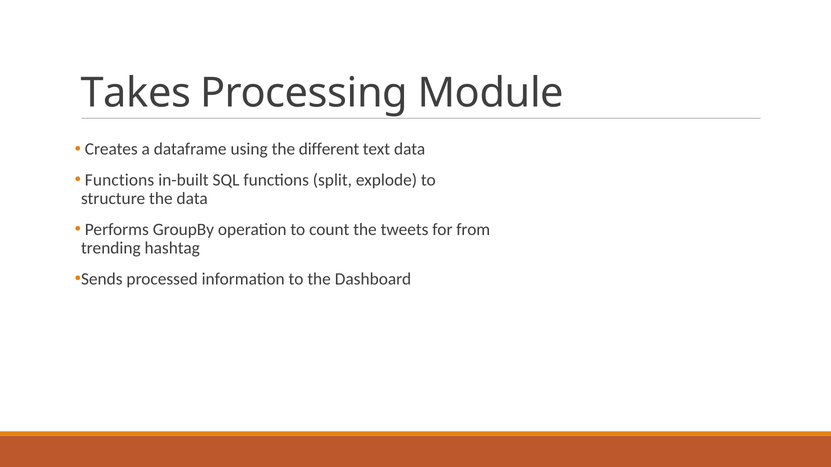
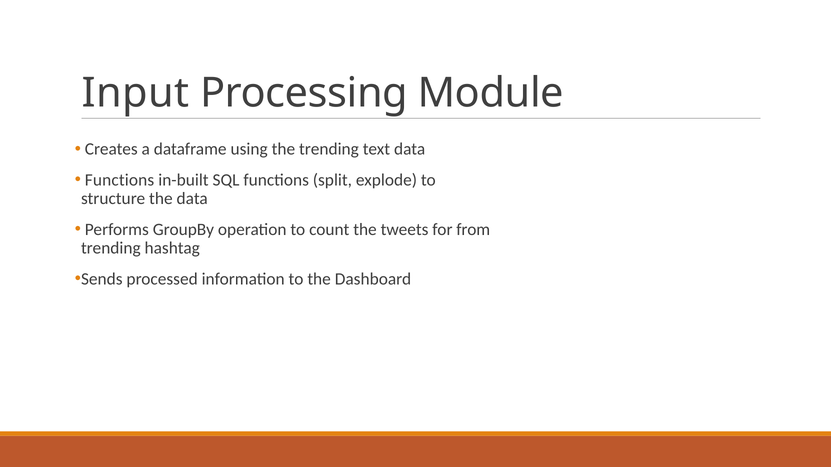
Takes: Takes -> Input (135, 93)
the different: different -> trending (329, 149)
